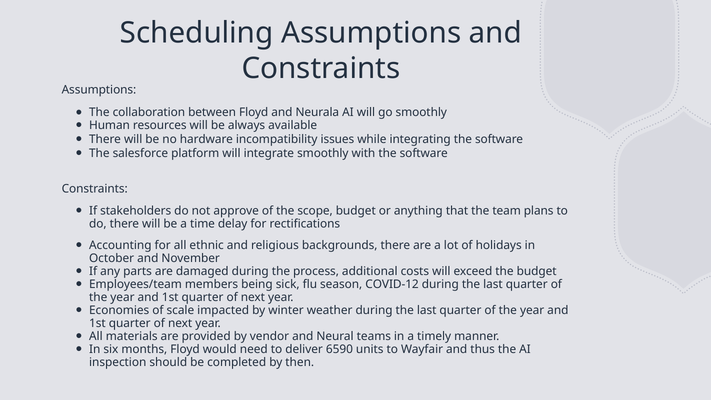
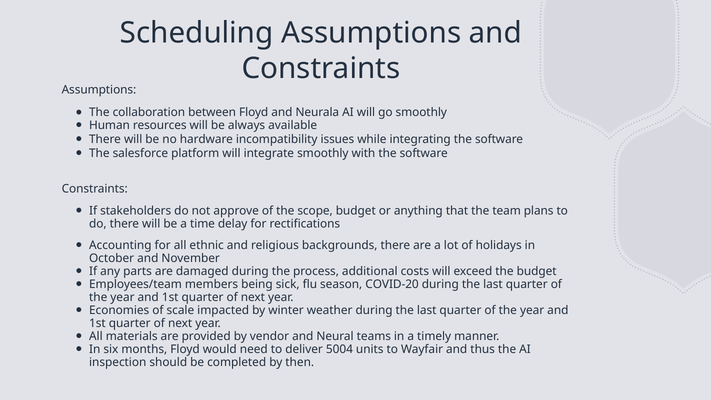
COVID-12: COVID-12 -> COVID-20 (392, 284)
6590: 6590 -> 5004 (339, 349)
